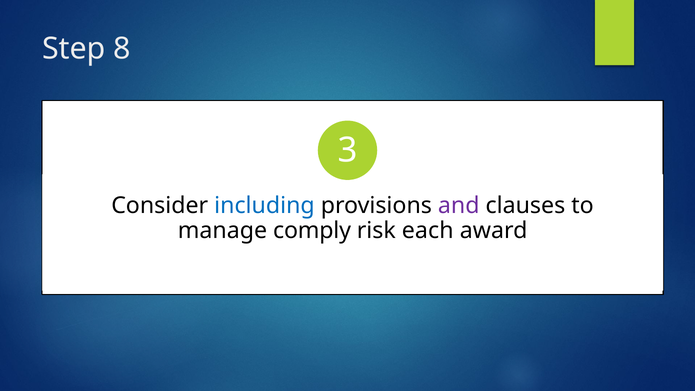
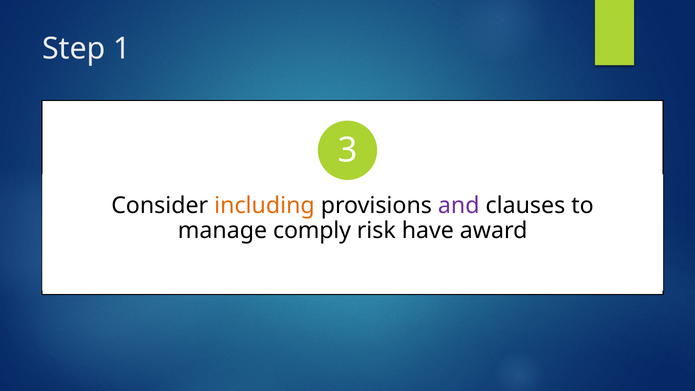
8: 8 -> 1 (122, 49)
including colour: blue -> orange (264, 205)
each: each -> have (428, 230)
